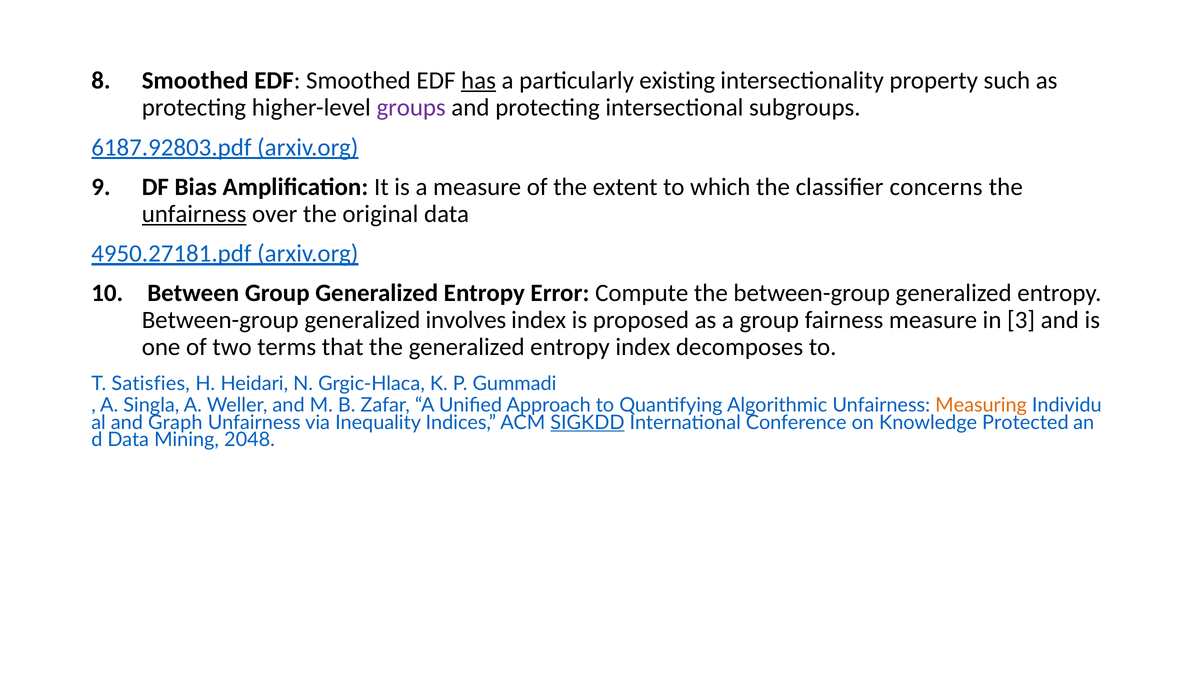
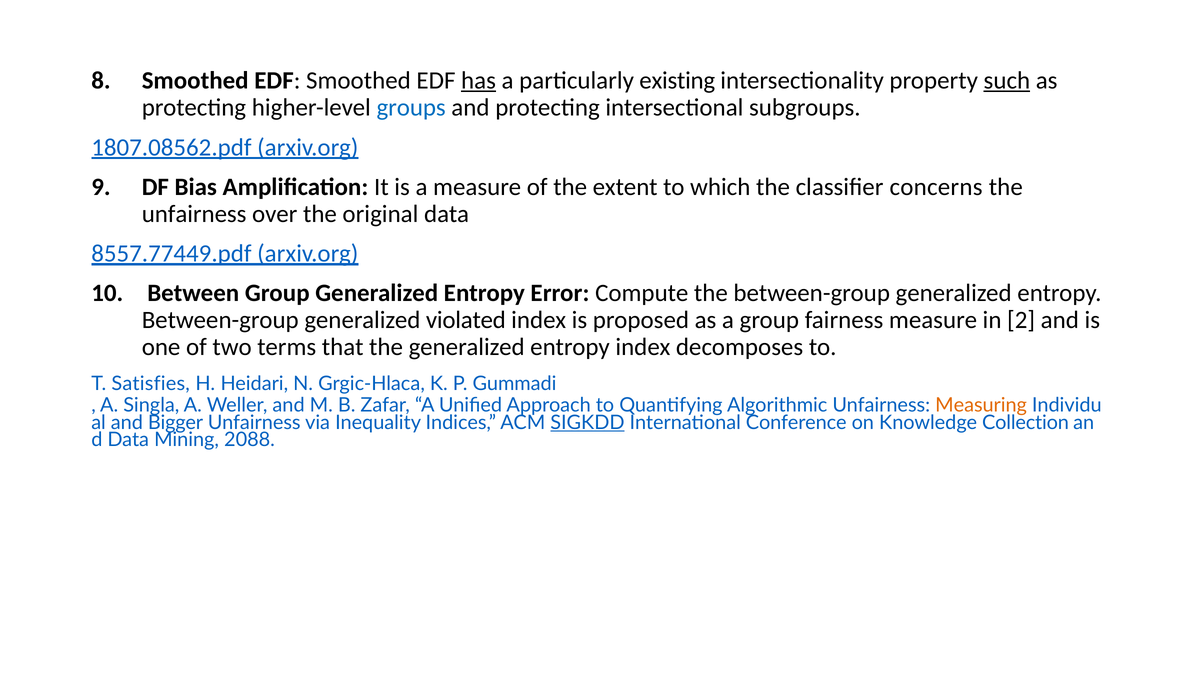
such underline: none -> present (1007, 81)
groups colour: purple -> blue (411, 108)
6187.92803.pdf: 6187.92803.pdf -> 1807.08562.pdf (171, 147)
unfairness underline: present -> none (194, 214)
4950.27181.pdf: 4950.27181.pdf -> 8557.77449.pdf (171, 254)
involves: involves -> violated (466, 320)
3: 3 -> 2 (1021, 320)
Graph: Graph -> Bigger (175, 423)
Protected: Protected -> Collection (1025, 423)
2048: 2048 -> 2088 (250, 440)
